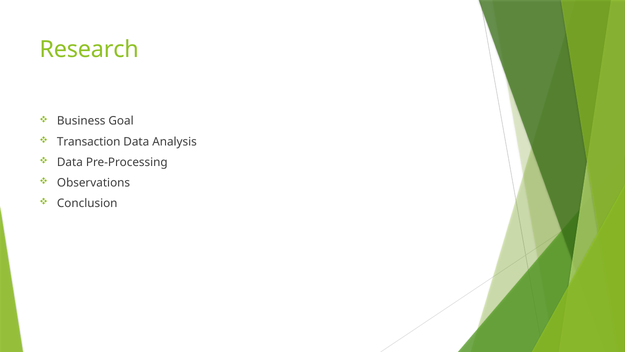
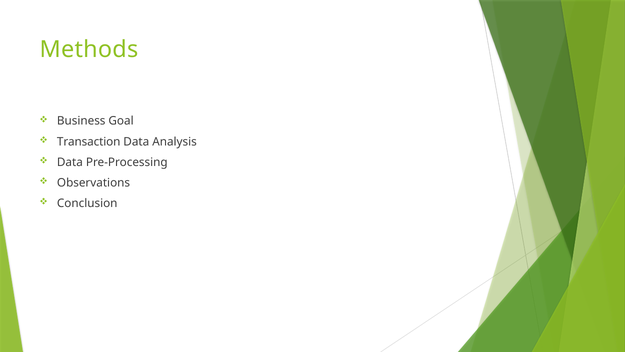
Research: Research -> Methods (89, 49)
